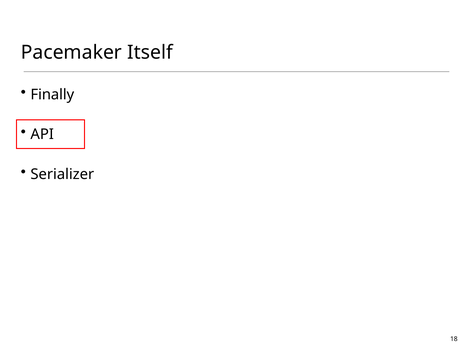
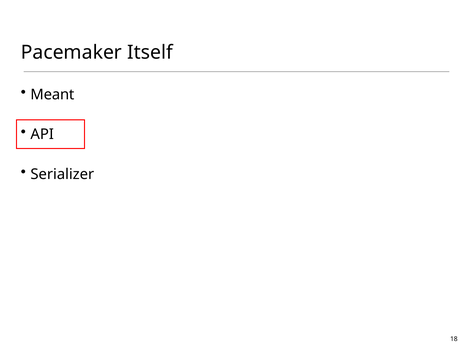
Finally: Finally -> Meant (52, 94)
